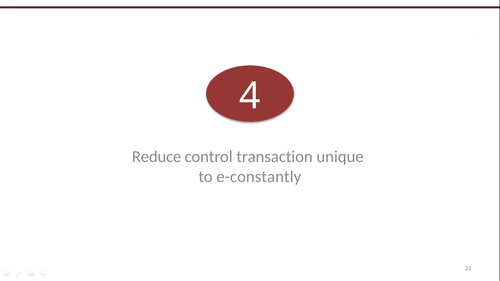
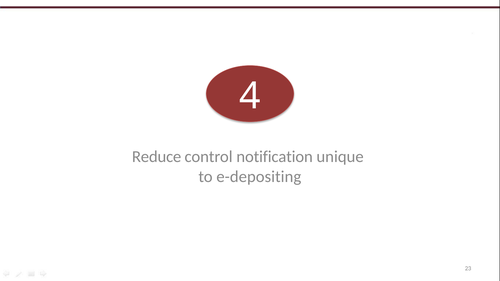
transaction: transaction -> notification (275, 157)
e-constantly: e-constantly -> e-depositing (259, 177)
